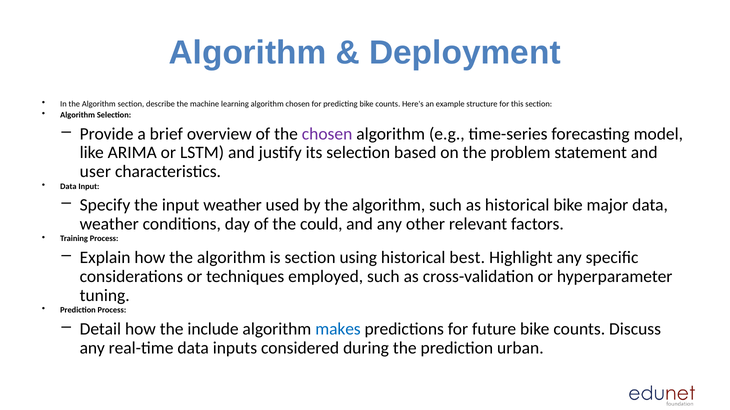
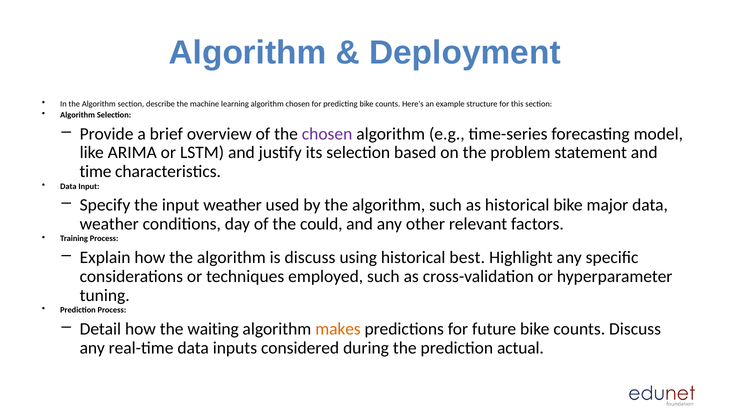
user: user -> time (96, 172)
is section: section -> discuss (310, 258)
include: include -> waiting (213, 329)
makes colour: blue -> orange (338, 329)
urban: urban -> actual (520, 348)
